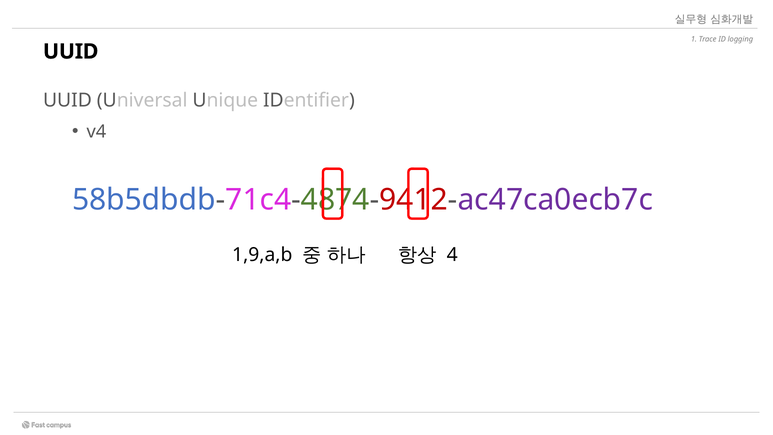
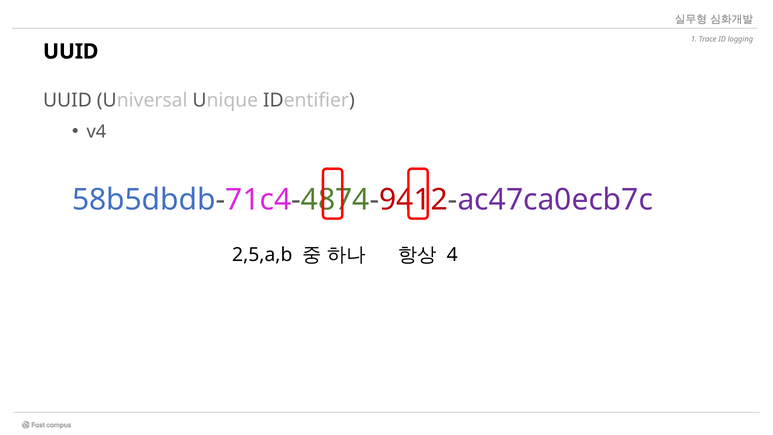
1,9,a,b: 1,9,a,b -> 2,5,a,b (262, 255)
